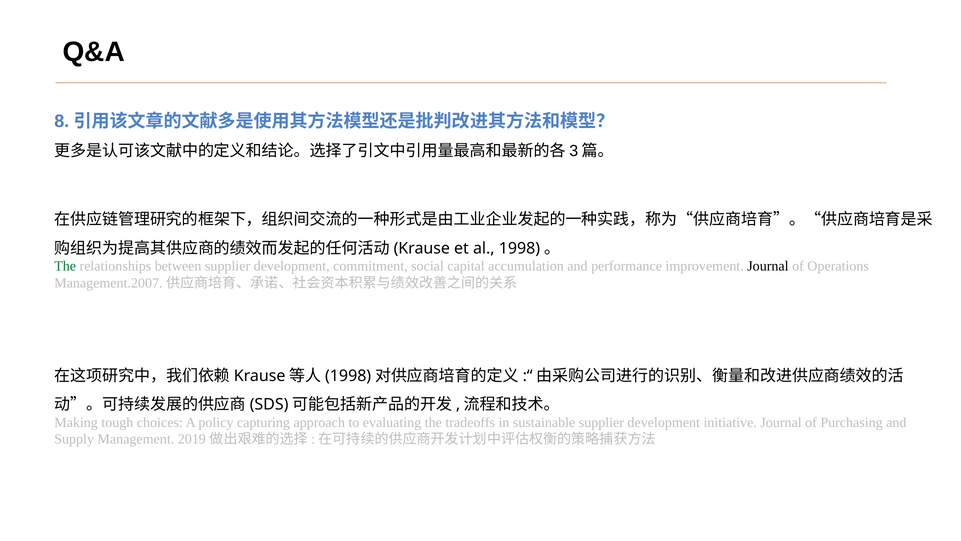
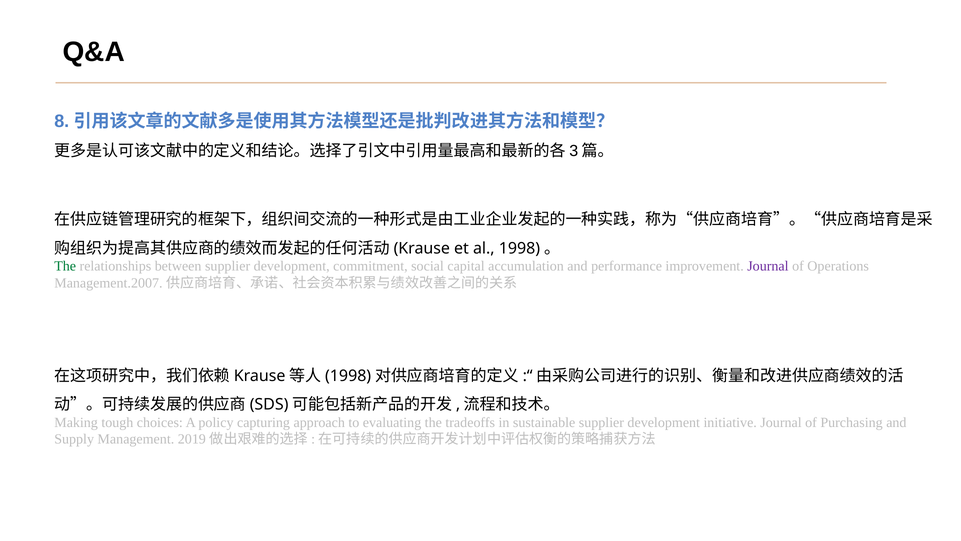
Journal colour: black -> purple (768, 266)
